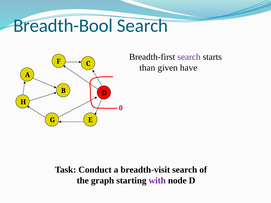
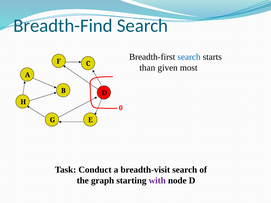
Breadth-Bool: Breadth-Bool -> Breadth-Find (63, 26)
search colour: purple -> blue (189, 57)
have: have -> most (189, 68)
